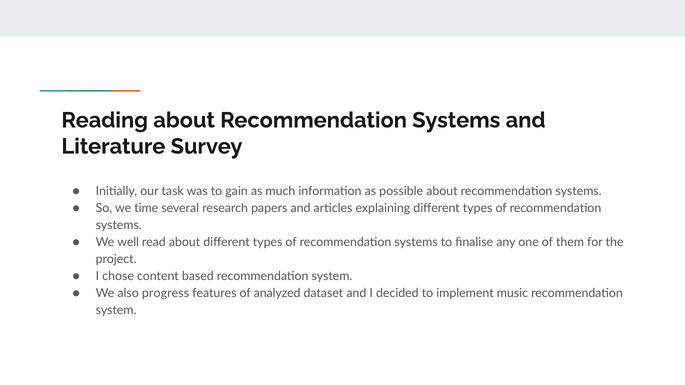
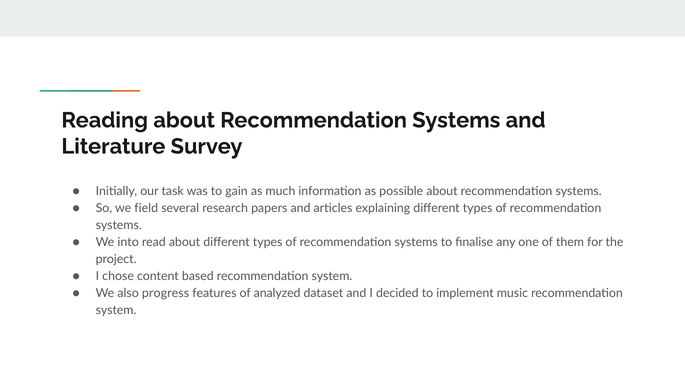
time: time -> field (146, 208)
well: well -> into (128, 242)
